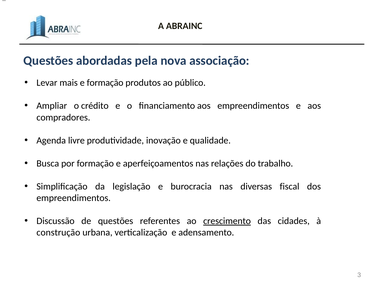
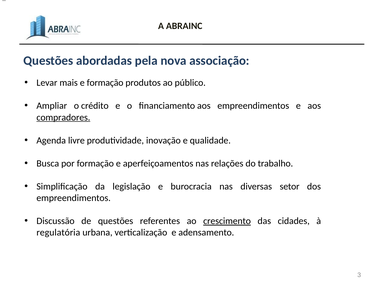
compradores underline: none -> present (63, 117)
fiscal: fiscal -> setor (290, 186)
construção: construção -> regulatória (58, 233)
